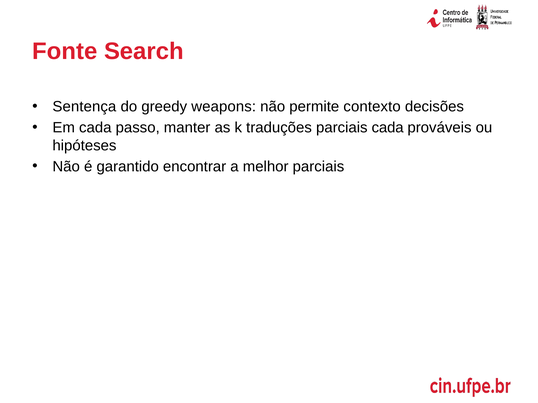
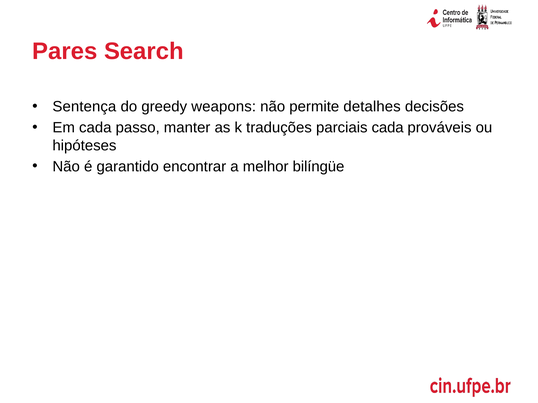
Fonte: Fonte -> Pares (65, 51)
contexto: contexto -> detalhes (372, 107)
melhor parciais: parciais -> bilíngüe (318, 167)
